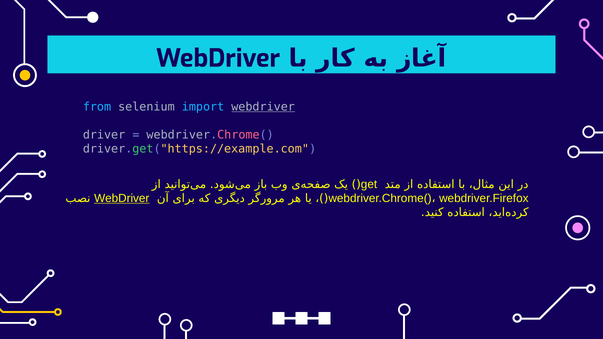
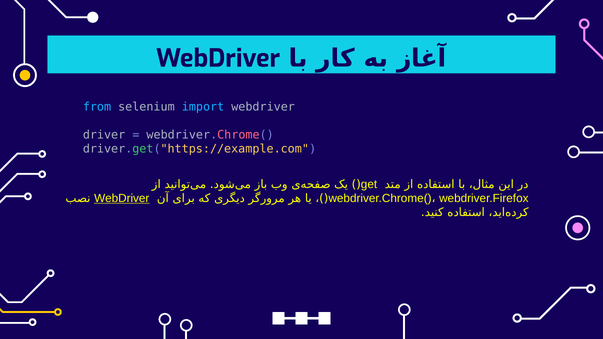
webdriver underline: present -> none (263, 107)
